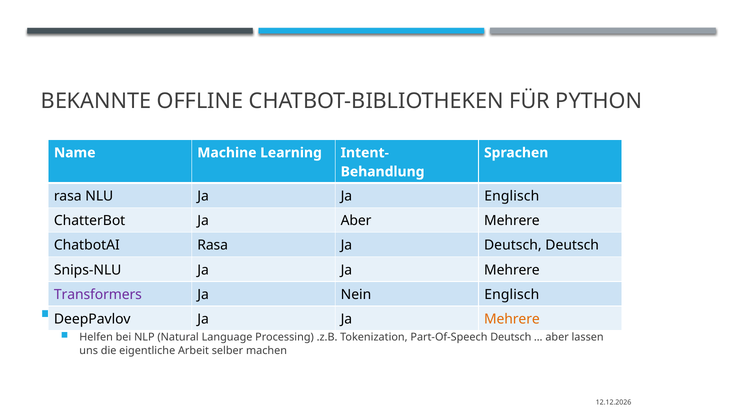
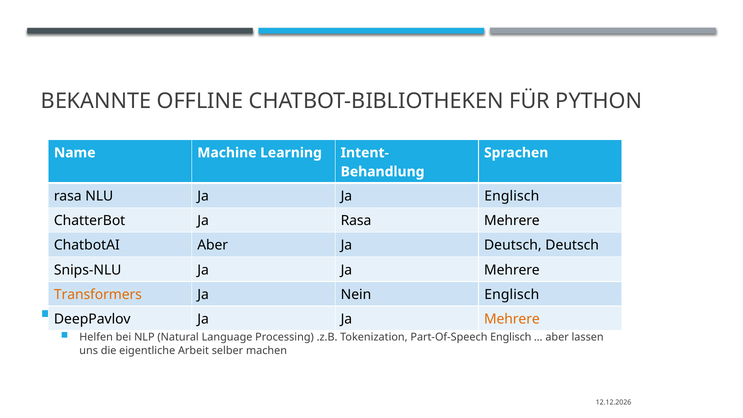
Ja Aber: Aber -> Rasa (356, 221)
ChatbotAI Rasa: Rasa -> Aber (213, 245)
Transformers colour: purple -> orange (98, 294)
Part-Of-Speech Deutsch: Deutsch -> Englisch (511, 337)
